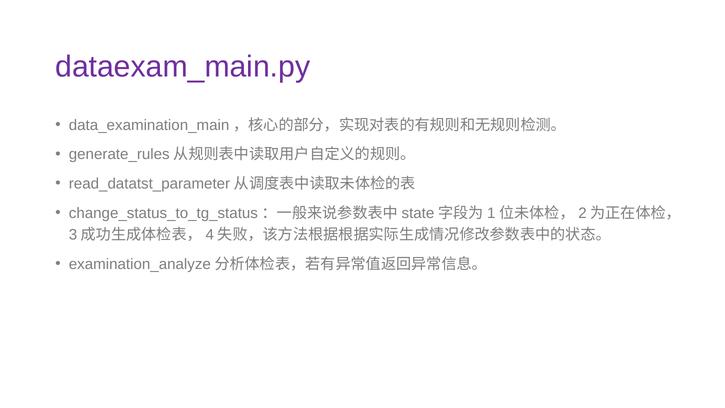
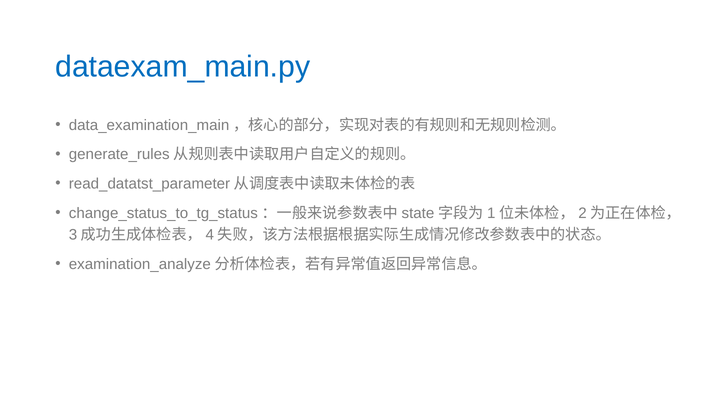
dataexam_main.py colour: purple -> blue (183, 67)
